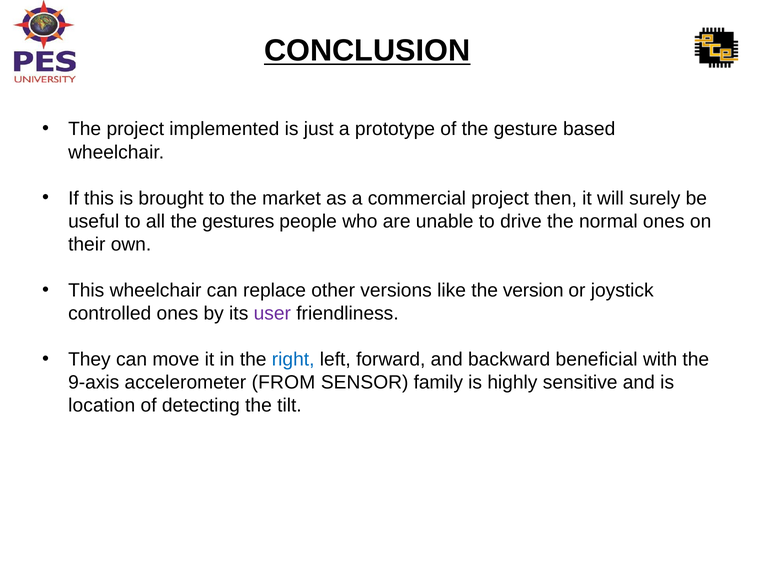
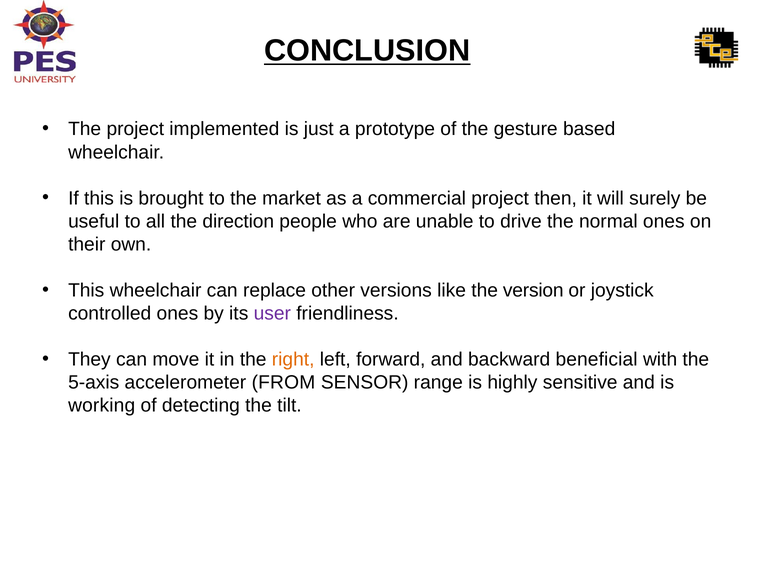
gestures: gestures -> direction (238, 221)
right colour: blue -> orange (293, 359)
9-axis: 9-axis -> 5-axis (94, 382)
family: family -> range (438, 382)
location: location -> working (102, 405)
